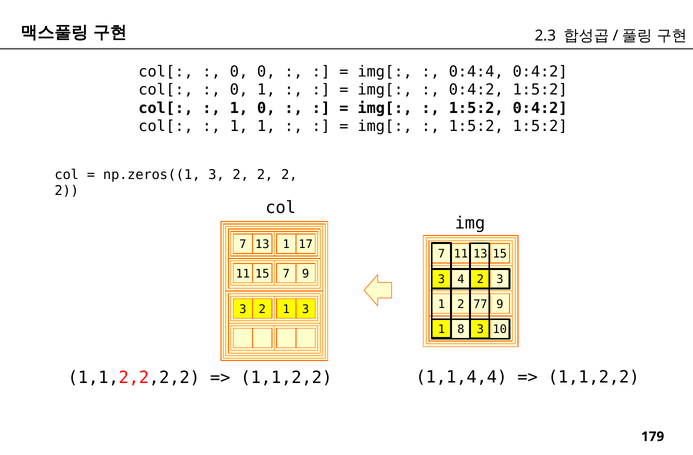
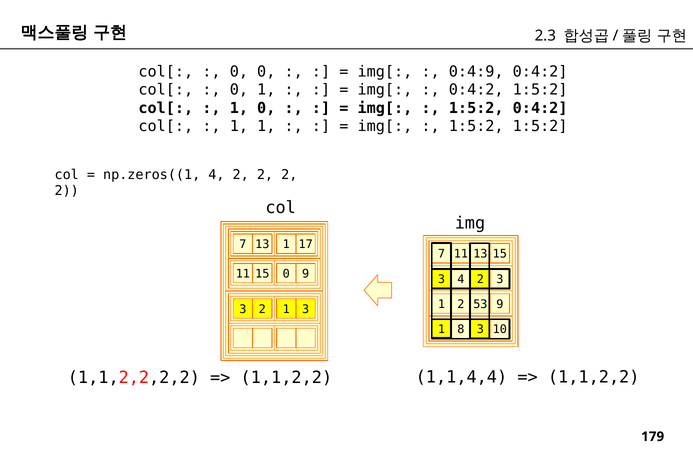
0:4:4: 0:4:4 -> 0:4:9 (476, 72)
np.zeros((1 3: 3 -> 4 (216, 175)
15 7: 7 -> 0 (286, 274)
77: 77 -> 53 (480, 304)
